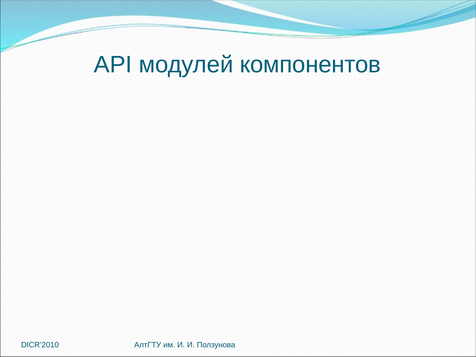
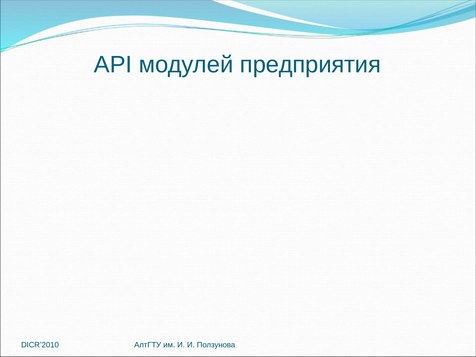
компонентов: компонентов -> предприятия (310, 65)
